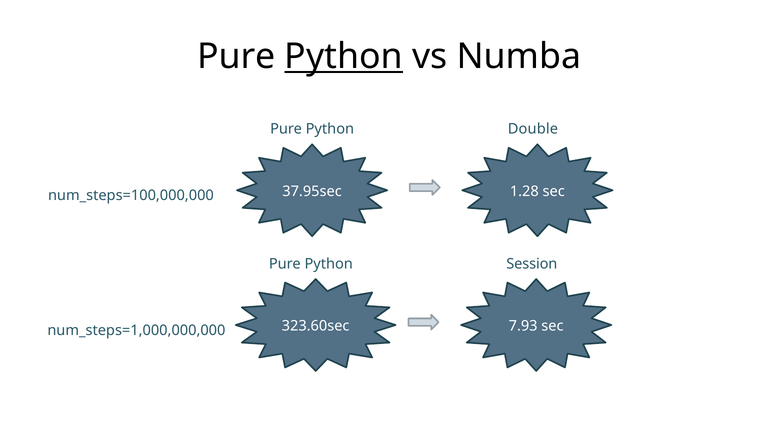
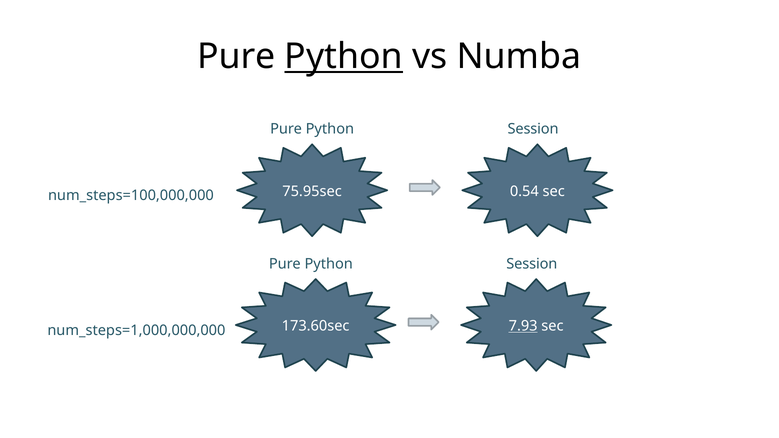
Double: Double -> Session (533, 129)
37.95sec: 37.95sec -> 75.95sec (312, 191)
1.28: 1.28 -> 0.54 (524, 191)
323.60sec: 323.60sec -> 173.60sec (316, 326)
7.93 underline: none -> present (523, 326)
